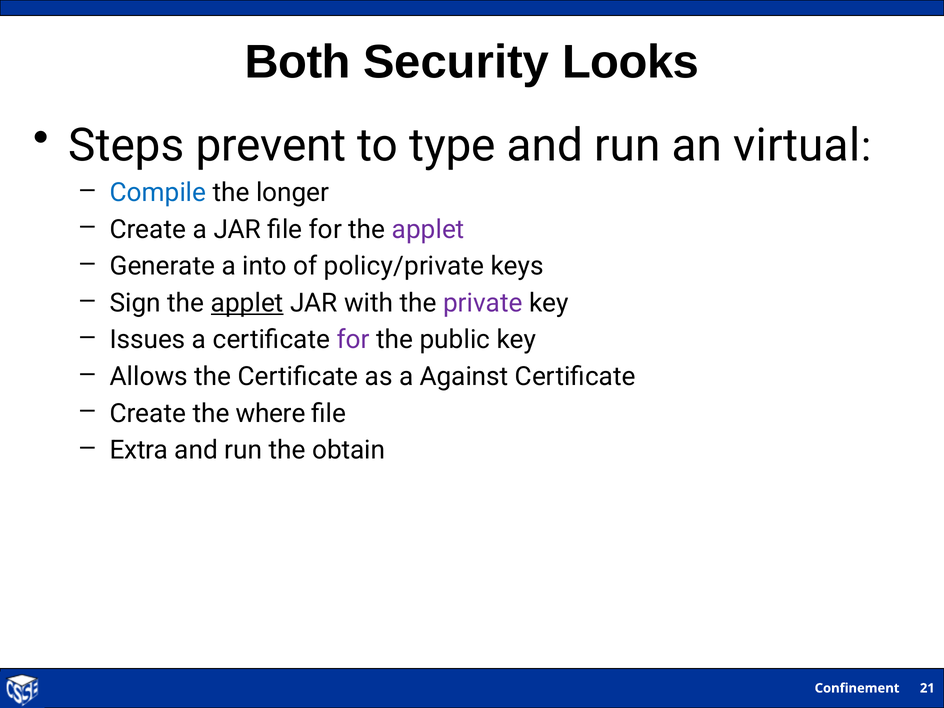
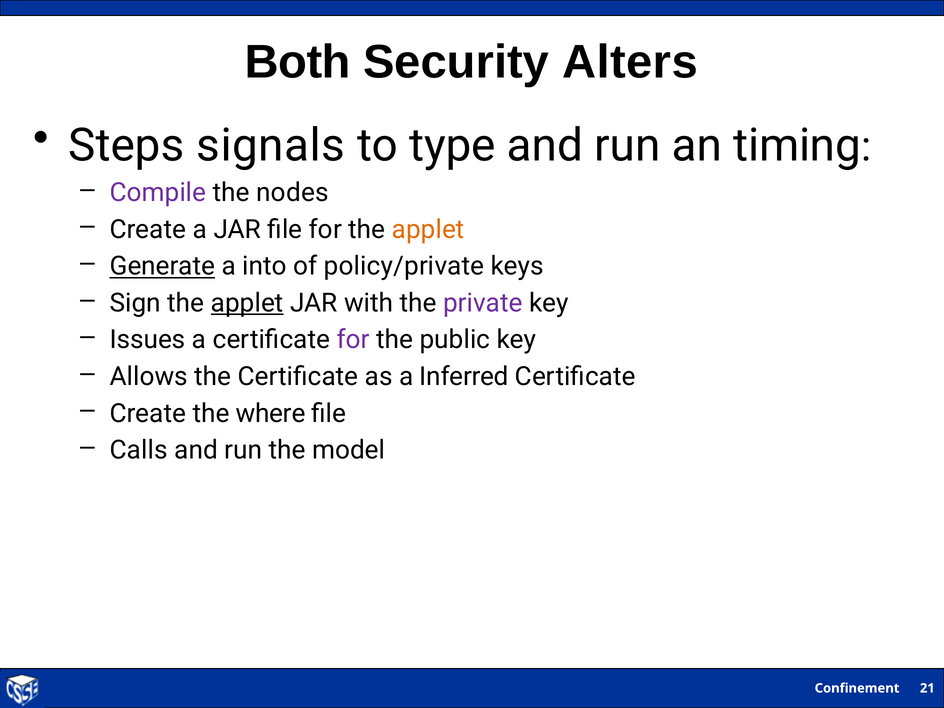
Looks: Looks -> Alters (630, 62)
prevent: prevent -> signals (271, 146)
virtual: virtual -> timing (797, 146)
Compile colour: blue -> purple (158, 193)
longer: longer -> nodes (292, 193)
applet colour: purple -> orange (428, 230)
Generate underline: none -> present (162, 266)
Against: Against -> Inferred (464, 377)
Extra: Extra -> Calls (139, 450)
obtain: obtain -> model (349, 450)
